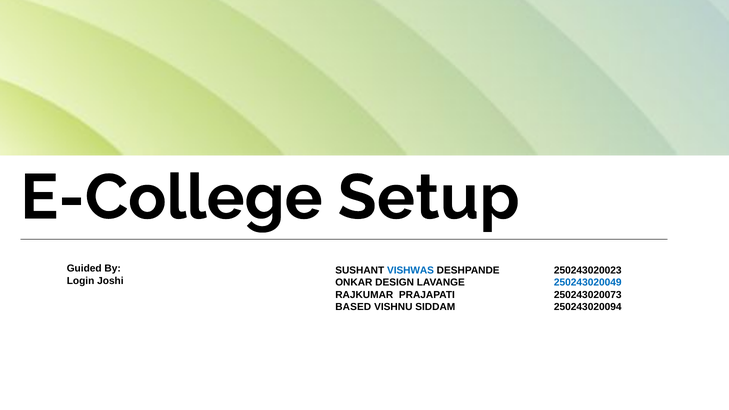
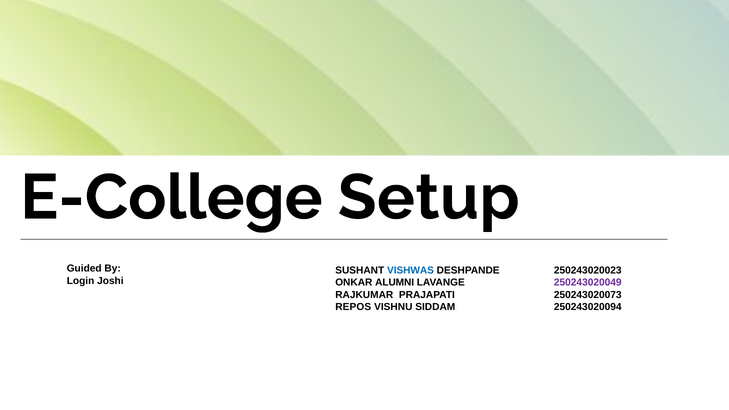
DESIGN: DESIGN -> ALUMNI (395, 283)
250243020049 colour: blue -> purple (588, 283)
BASED: BASED -> REPOS (353, 307)
